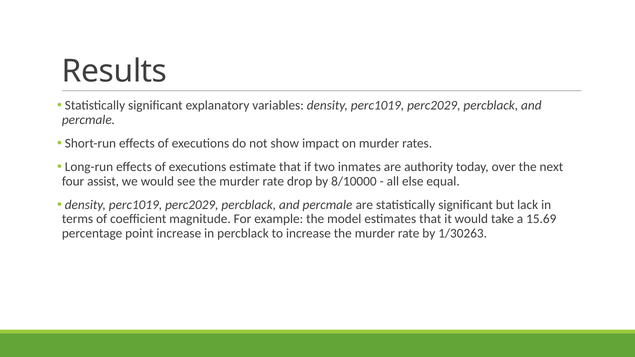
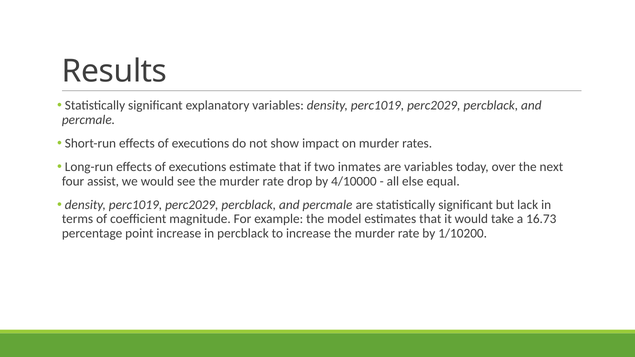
are authority: authority -> variables (429, 167)
8/10000: 8/10000 -> 4/10000 (354, 181)
15.69: 15.69 -> 16.73 (541, 219)
1/30263: 1/30263 -> 1/10200 (463, 233)
